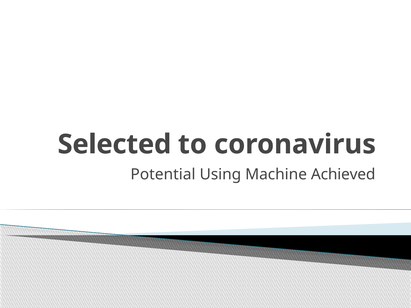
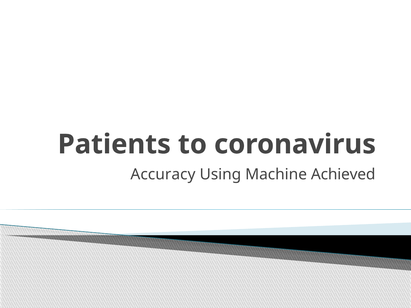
Selected: Selected -> Patients (114, 144)
Potential: Potential -> Accuracy (163, 175)
